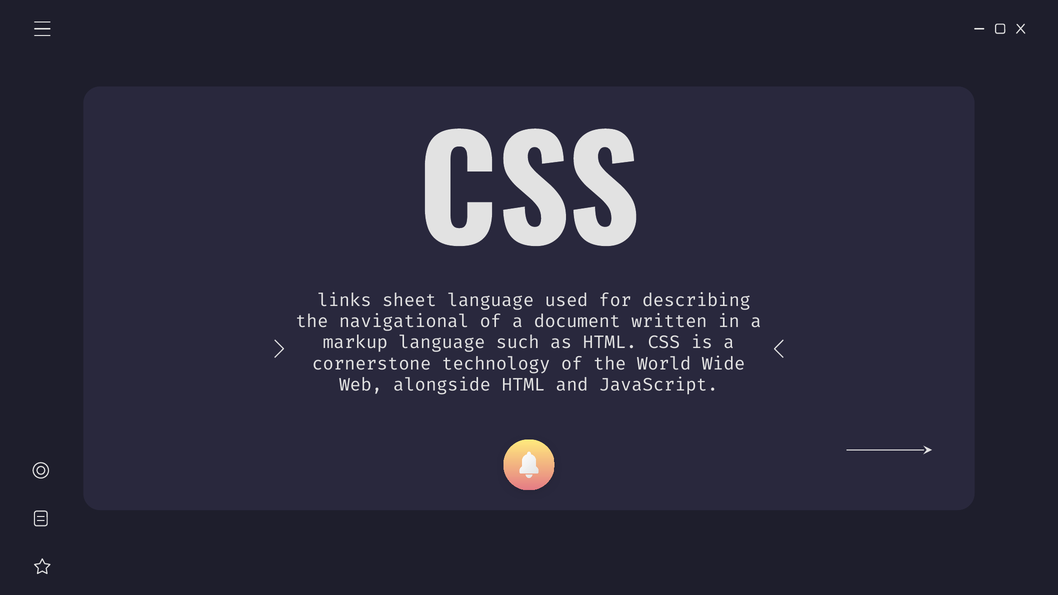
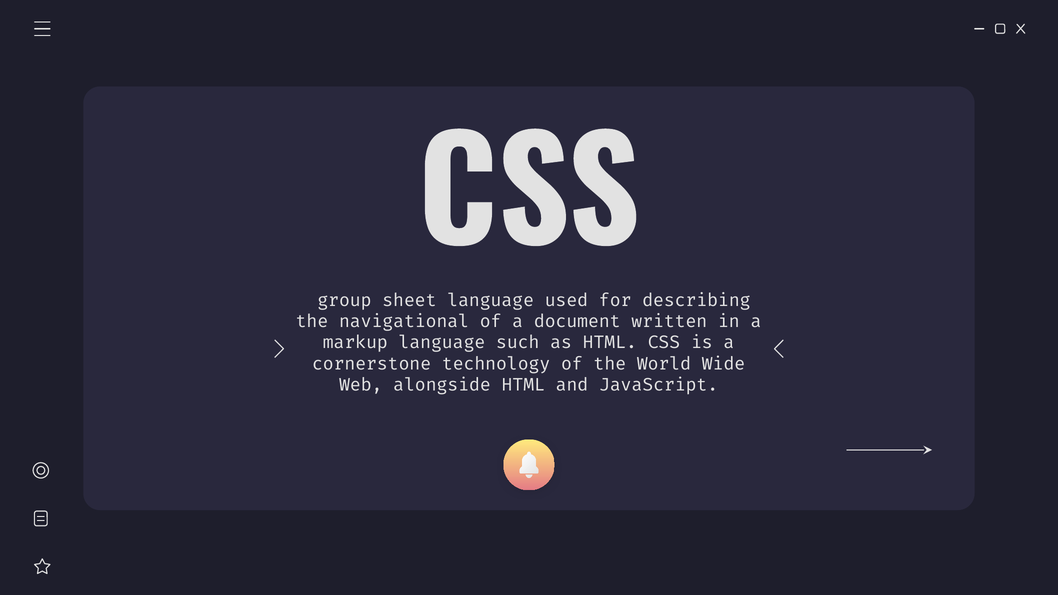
links: links -> group (344, 300)
